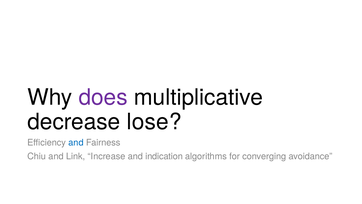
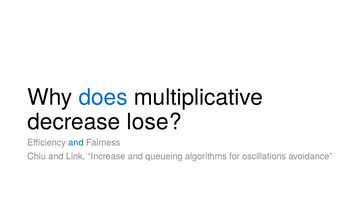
does colour: purple -> blue (103, 97)
indication: indication -> queueing (164, 156)
converging: converging -> oscillations (264, 156)
